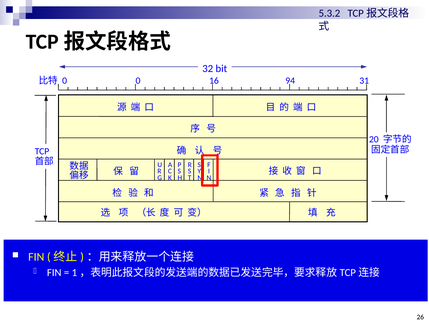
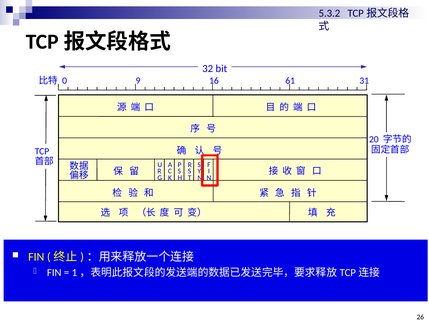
0 0: 0 -> 9 (138, 81)
94: 94 -> 61 (290, 81)
